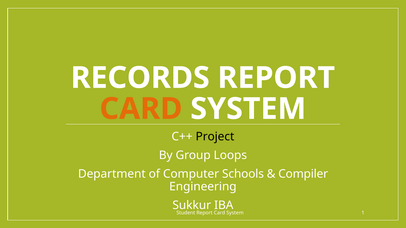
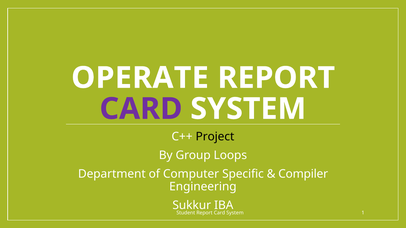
RECORDS: RECORDS -> OPERATE (140, 78)
CARD colour: orange -> purple (141, 109)
Schools: Schools -> Specific (243, 174)
